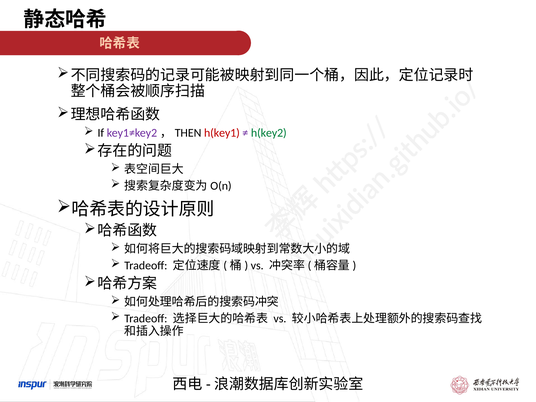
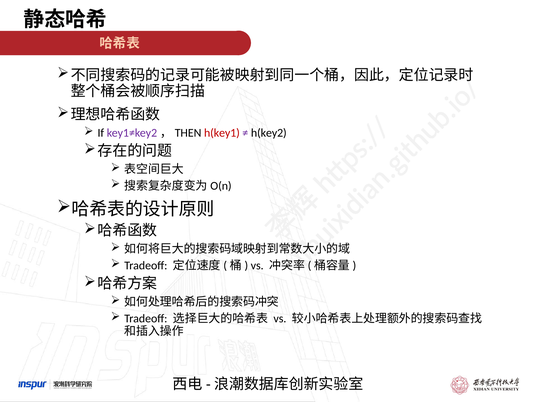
h(key2 colour: green -> black (269, 133)
